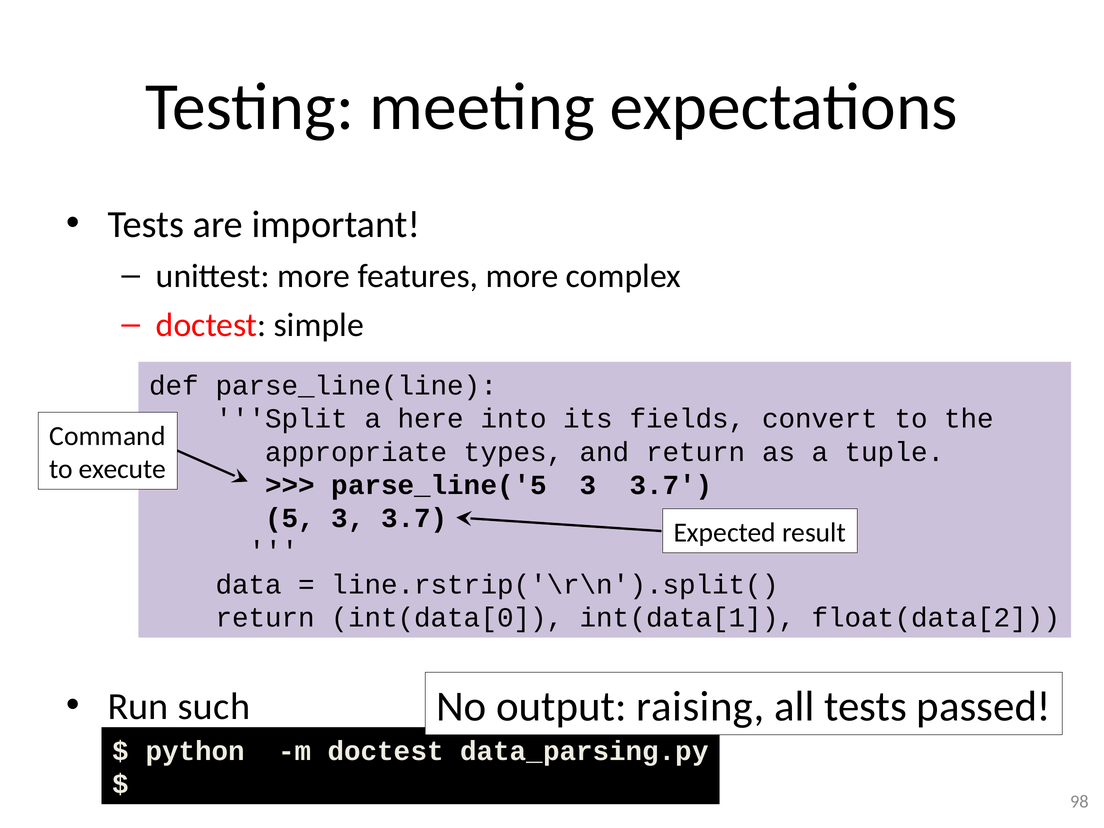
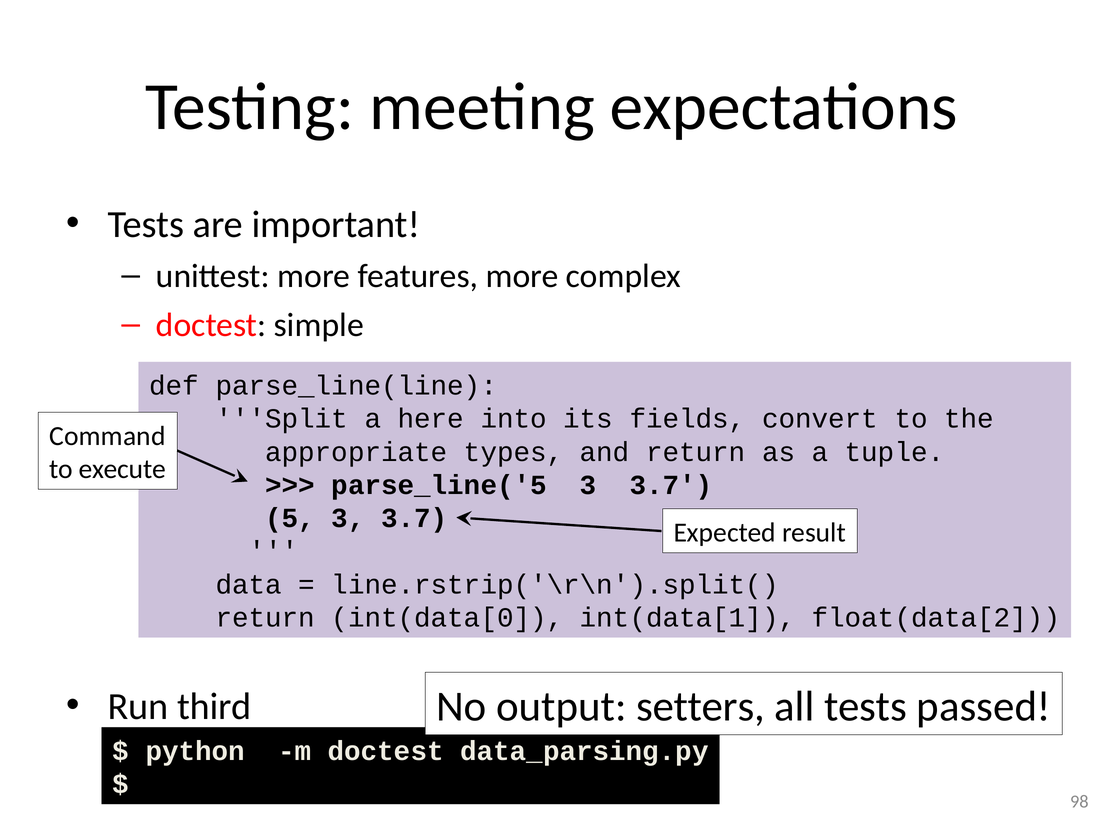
such: such -> third (214, 706)
raising: raising -> setters (701, 707)
